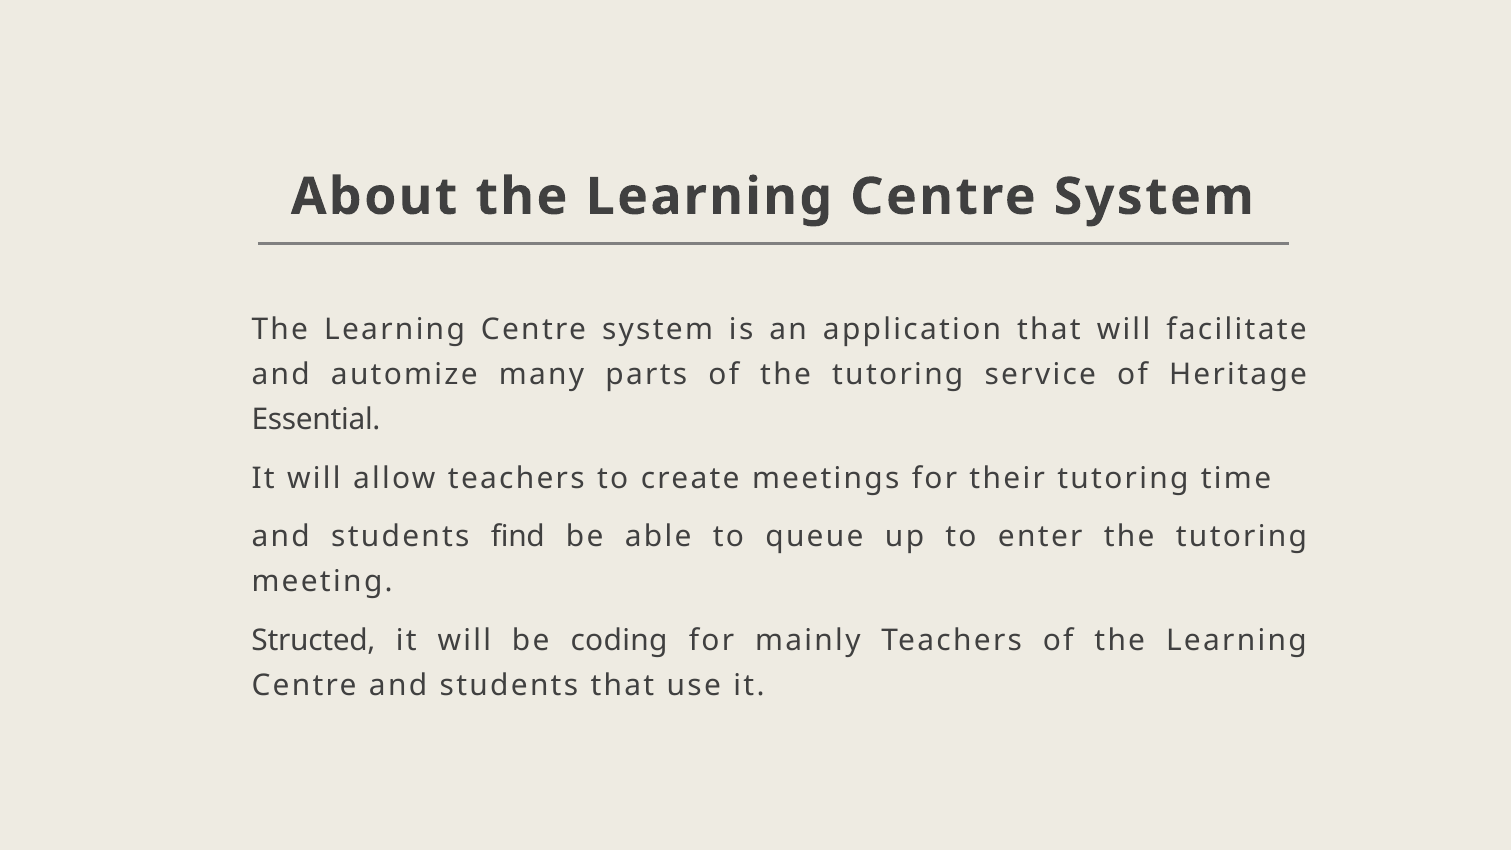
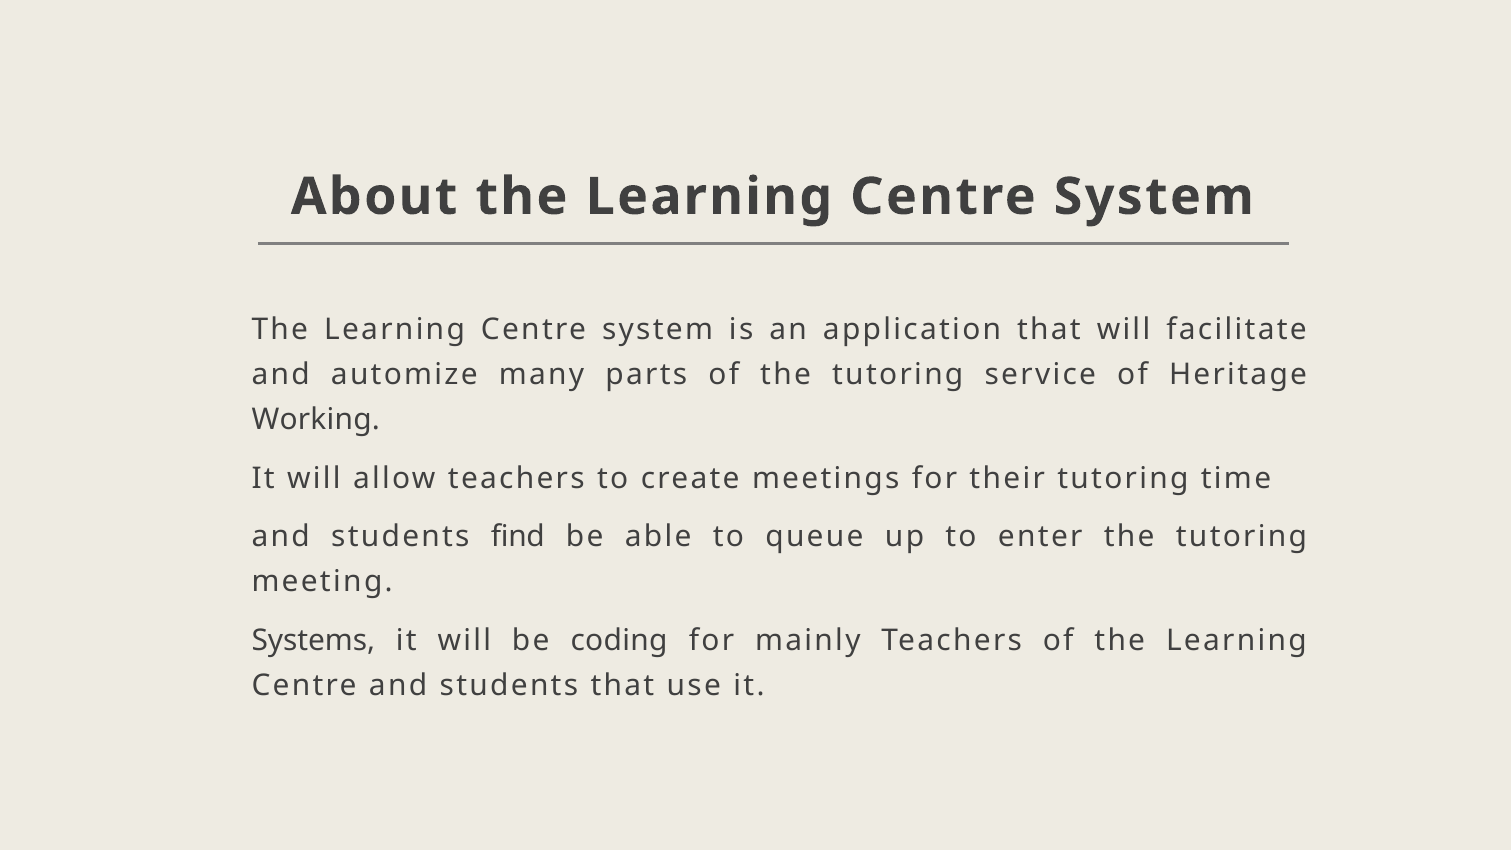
Essential: Essential -> Working (316, 420)
Structed: Structed -> Systems (313, 640)
